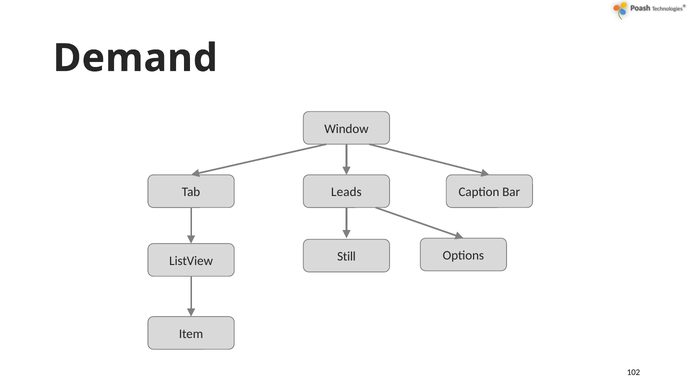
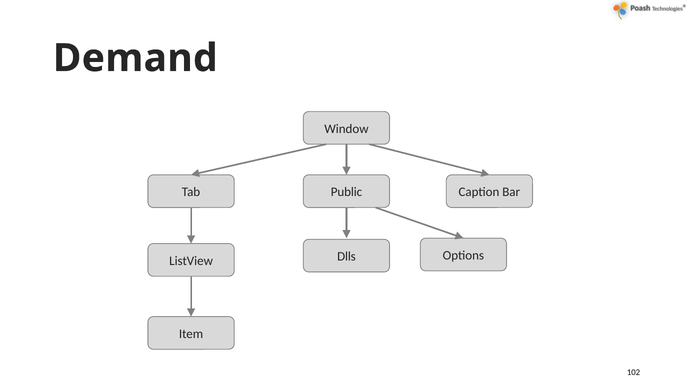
Leads: Leads -> Public (346, 192)
Still: Still -> Dlls (346, 256)
